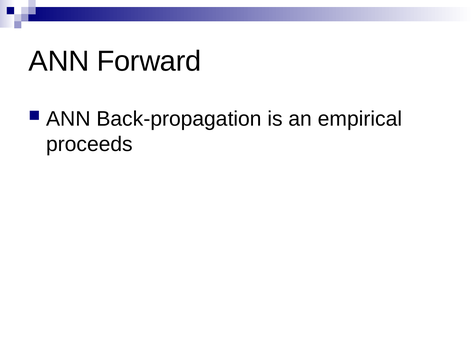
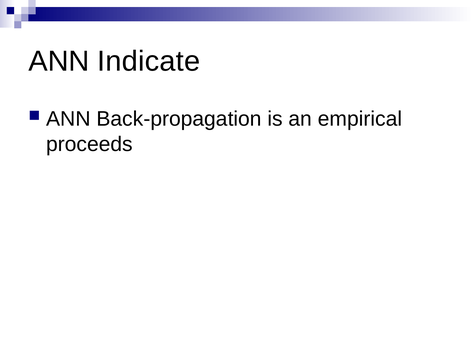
Forward: Forward -> Indicate (149, 61)
